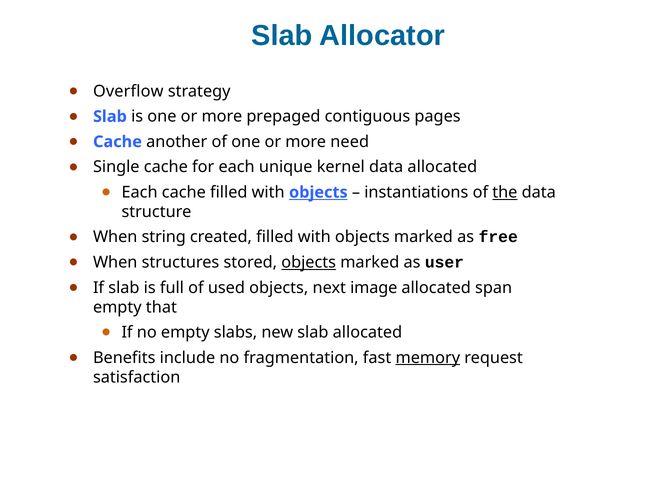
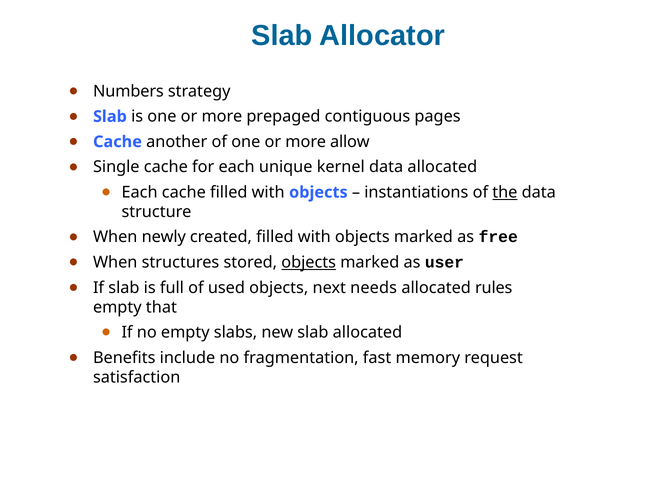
Overflow: Overflow -> Numbers (128, 91)
need: need -> allow (350, 142)
objects underline: present -> none (318, 192)
string: string -> newly (164, 237)
image: image -> needs (374, 288)
span: span -> rules (494, 288)
memory underline: present -> none (428, 358)
